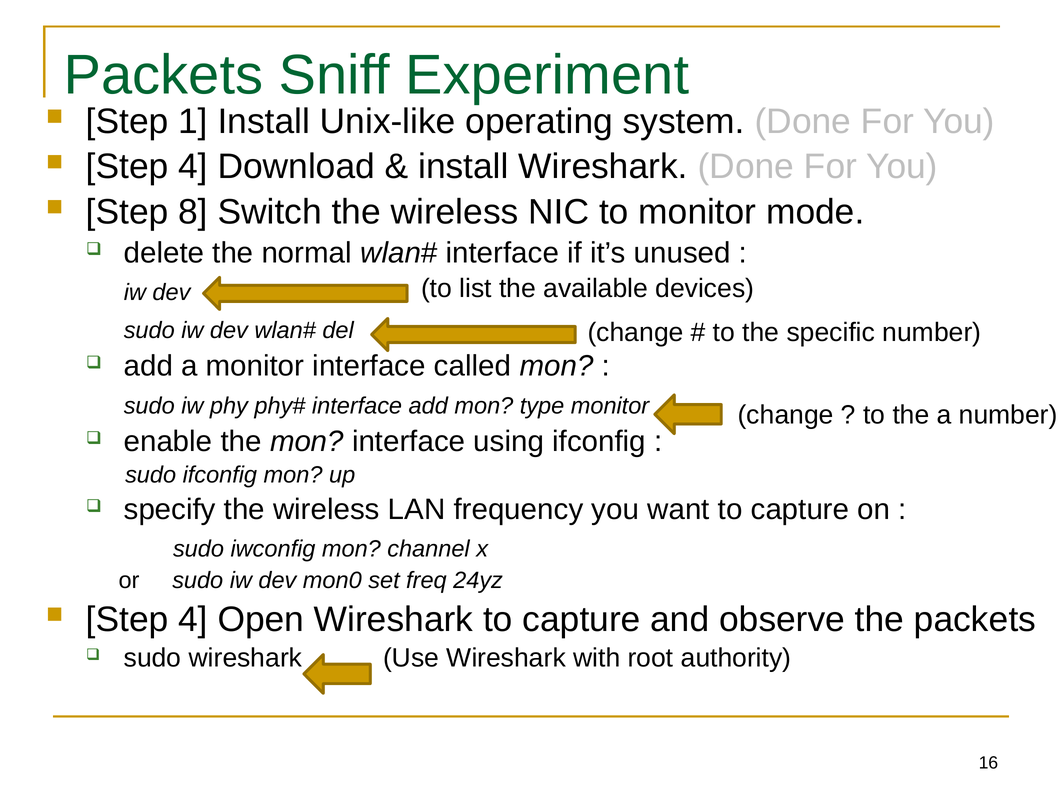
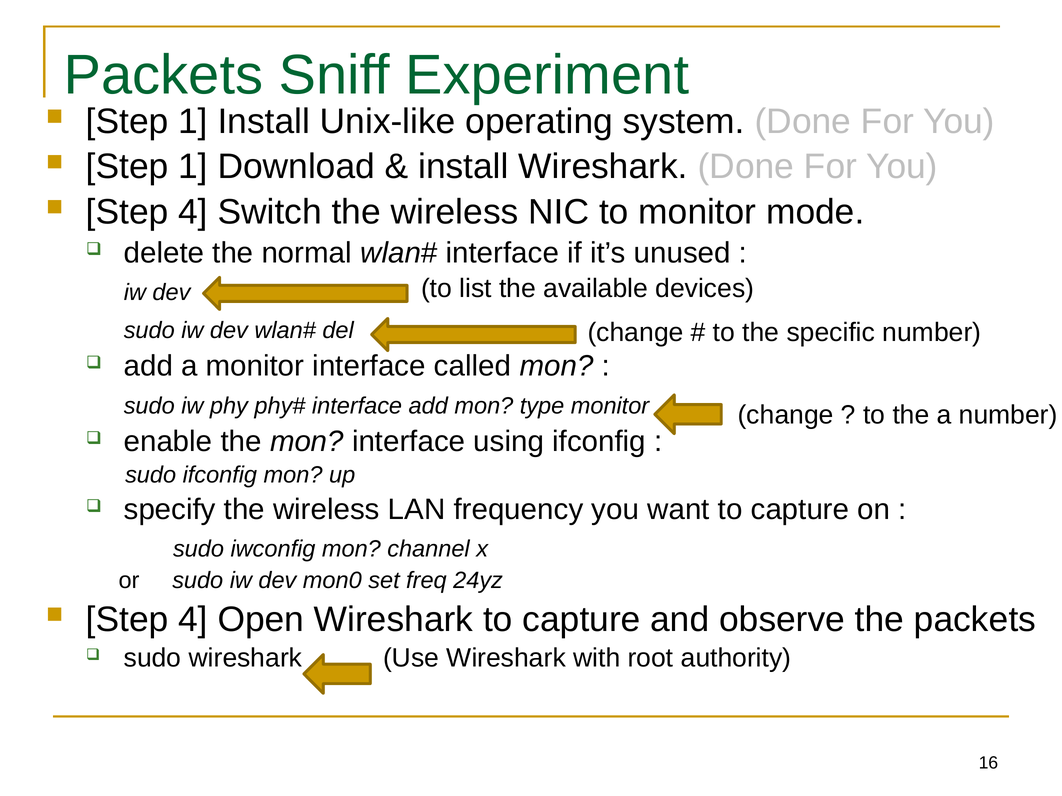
4: 4 -> 1 (193, 167)
8: 8 -> 4 (193, 212)
